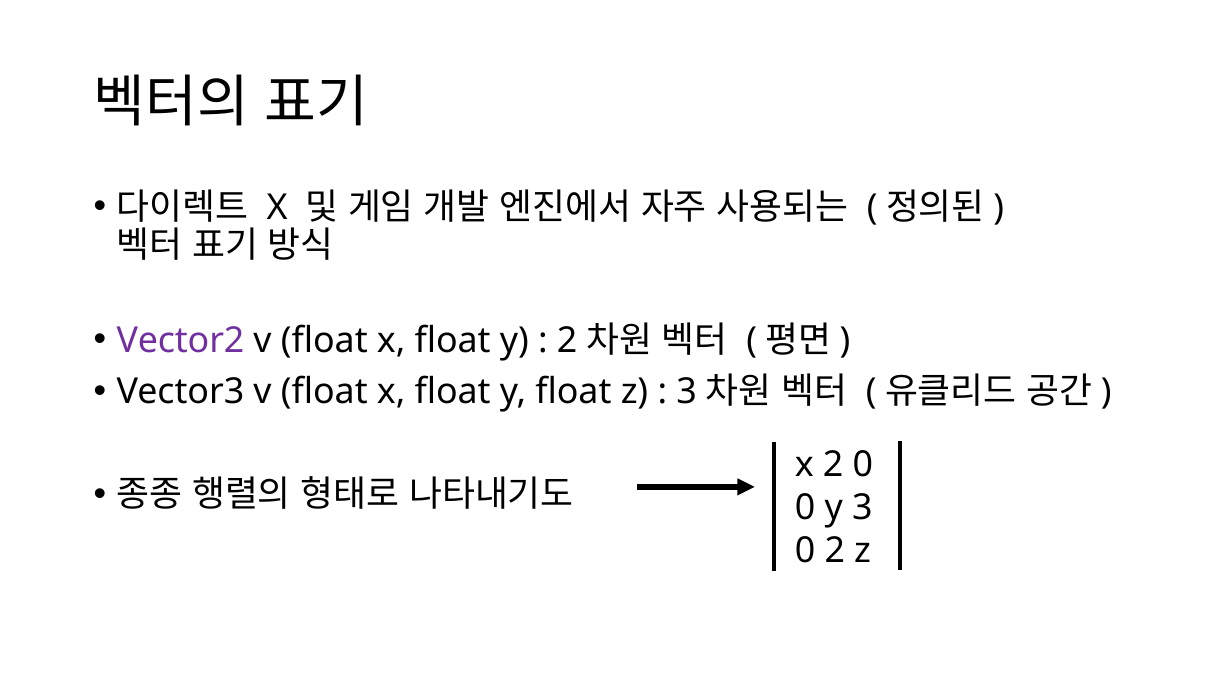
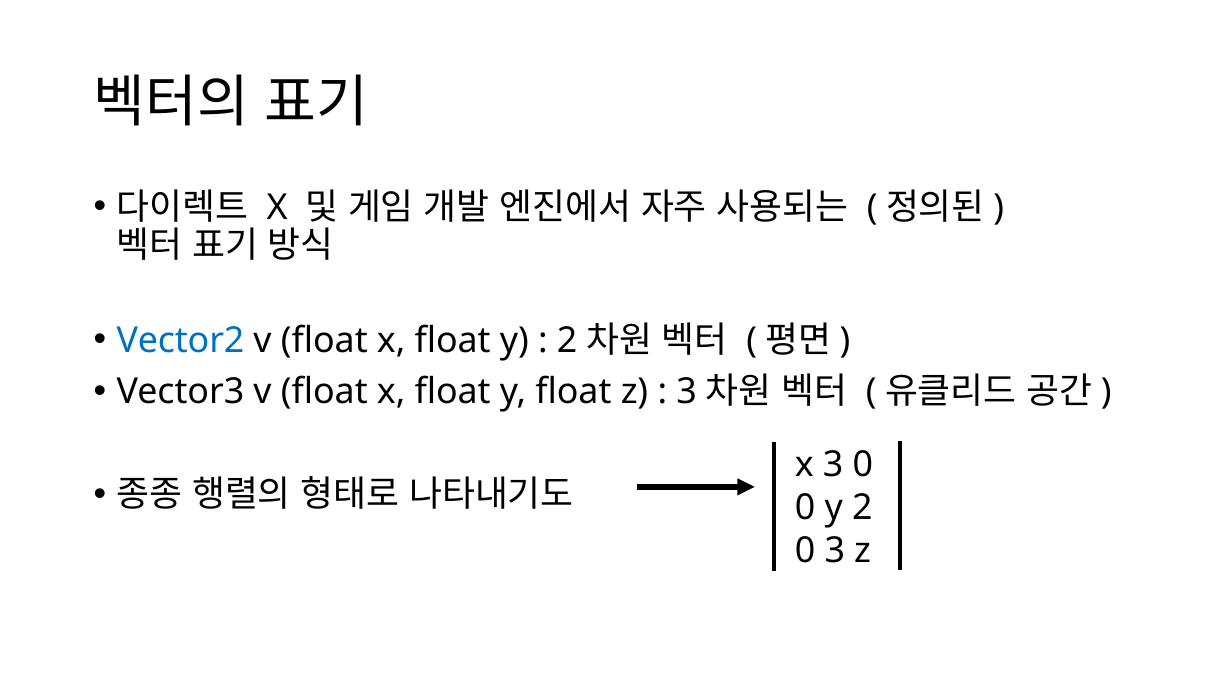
Vector2 colour: purple -> blue (180, 341)
x 2: 2 -> 3 (833, 465)
y 3: 3 -> 2 (862, 508)
0 2: 2 -> 3 (835, 550)
